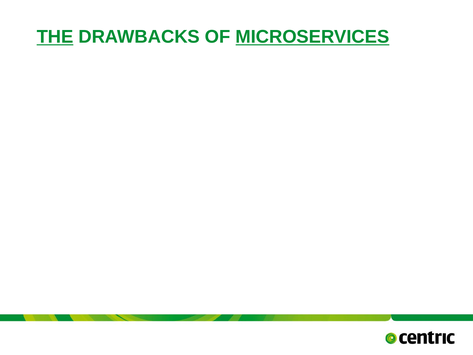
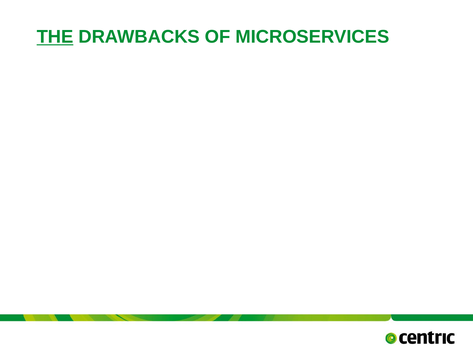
MICROSERVICES underline: present -> none (312, 37)
